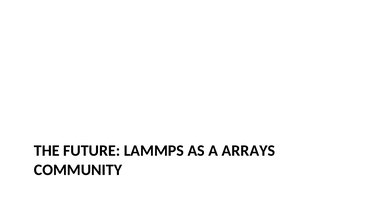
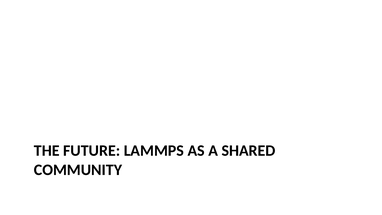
ARRAYS: ARRAYS -> SHARED (248, 151)
